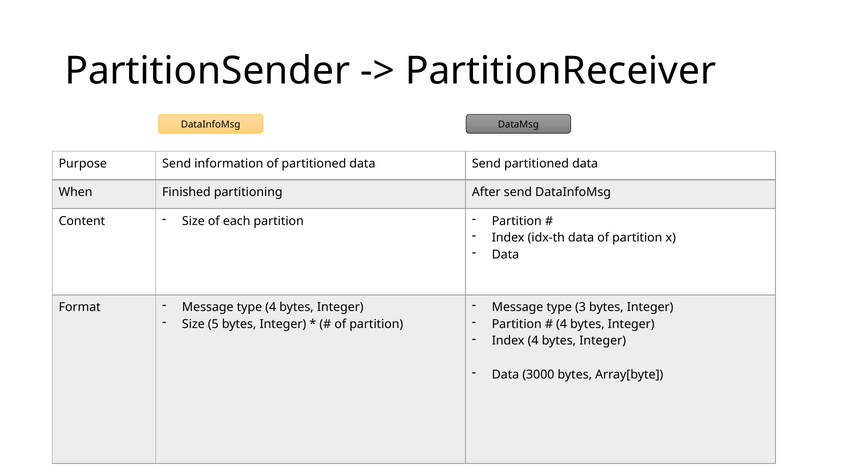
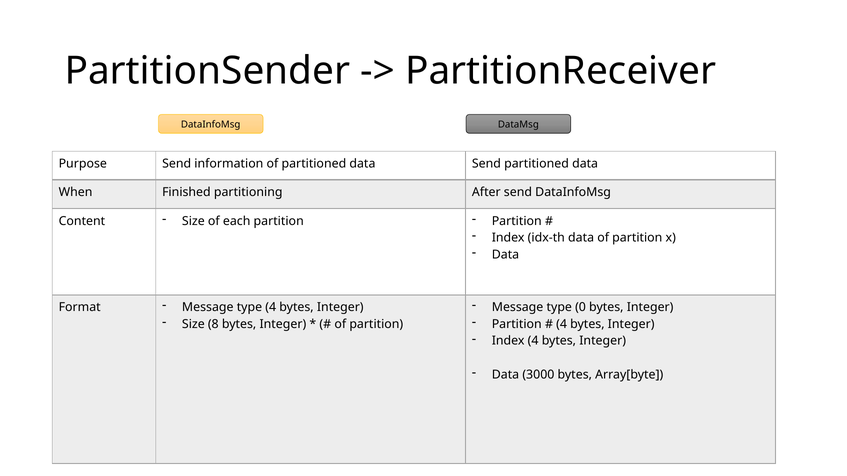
3: 3 -> 0 (581, 308)
5: 5 -> 8 (213, 324)
